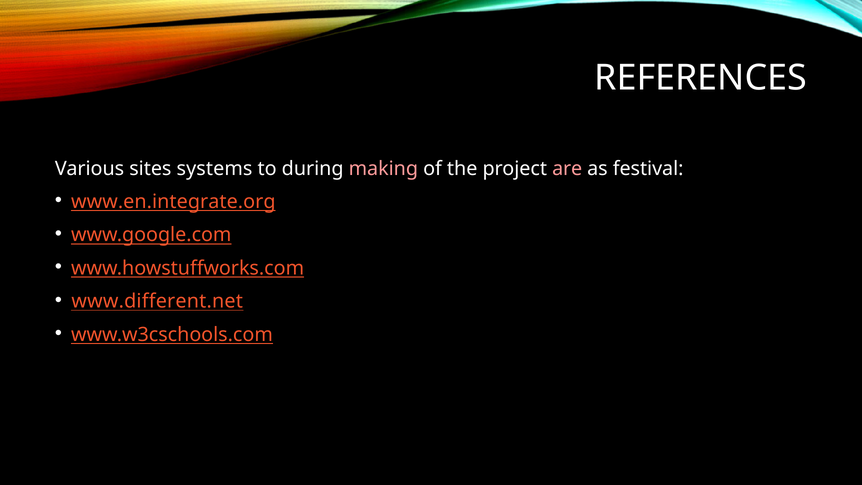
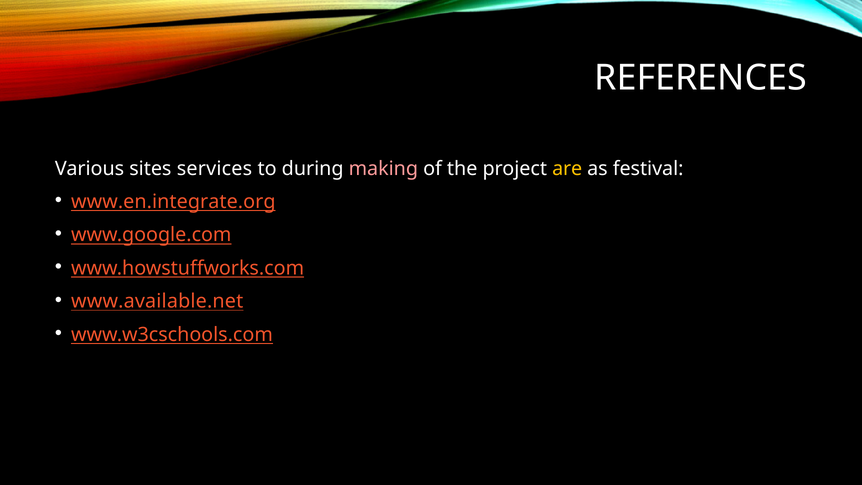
systems: systems -> services (214, 169)
are colour: pink -> yellow (567, 169)
www.different.net: www.different.net -> www.available.net (157, 301)
